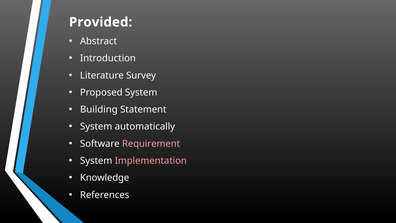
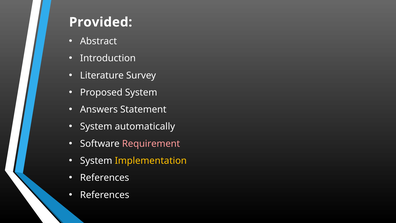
Building: Building -> Answers (99, 109)
Implementation colour: pink -> yellow (151, 161)
Knowledge: Knowledge -> References (105, 178)
